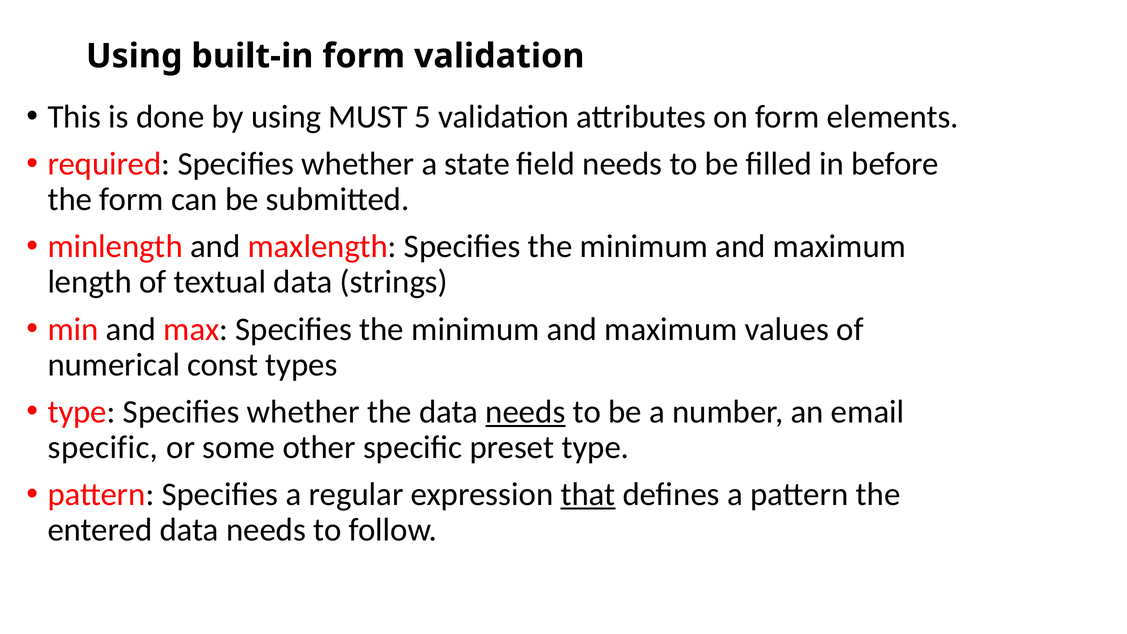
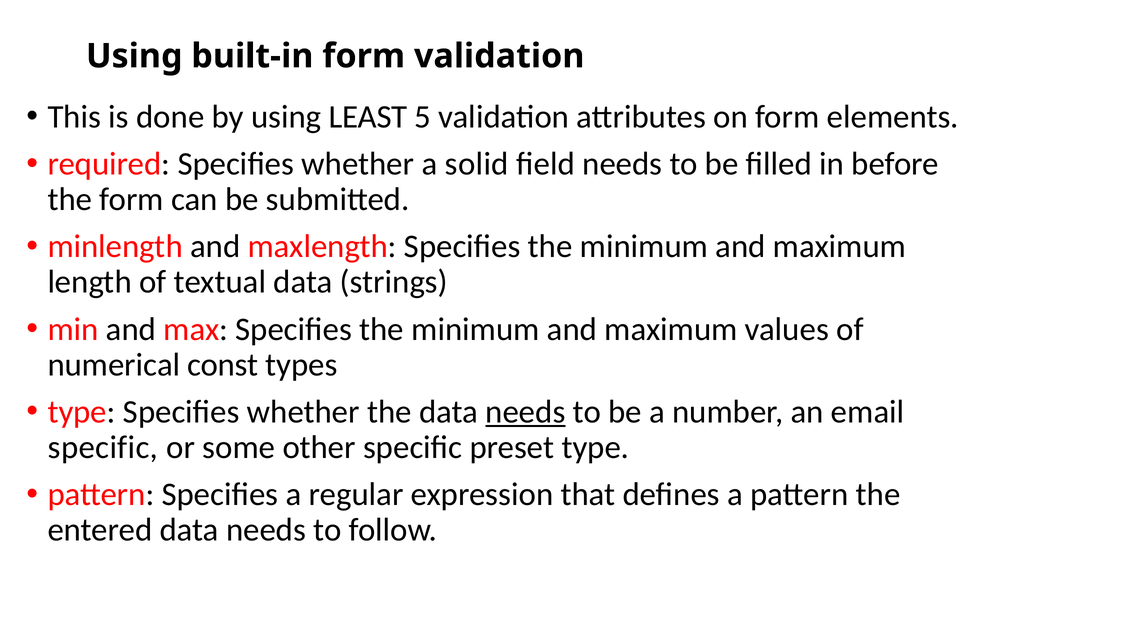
MUST: MUST -> LEAST (368, 117)
state: state -> solid (477, 164)
that underline: present -> none (588, 494)
